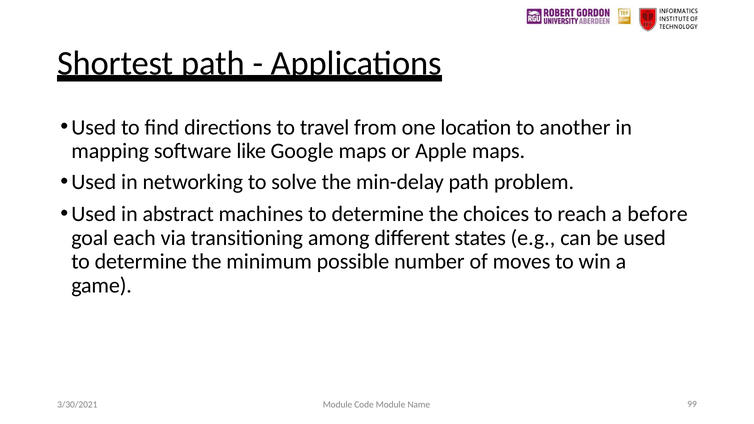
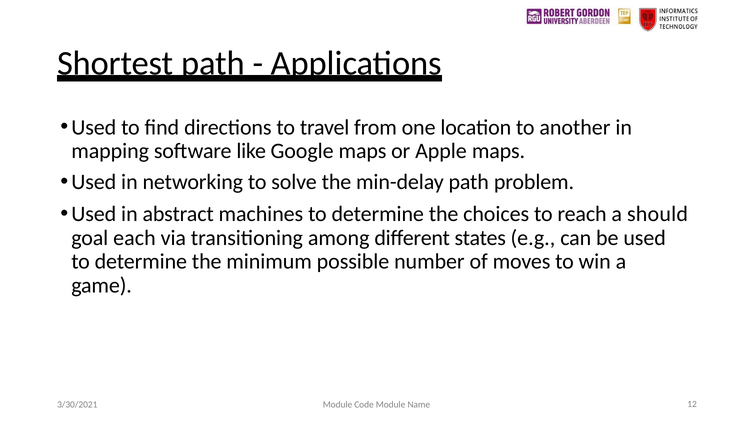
before: before -> should (657, 214)
99: 99 -> 12 (692, 404)
